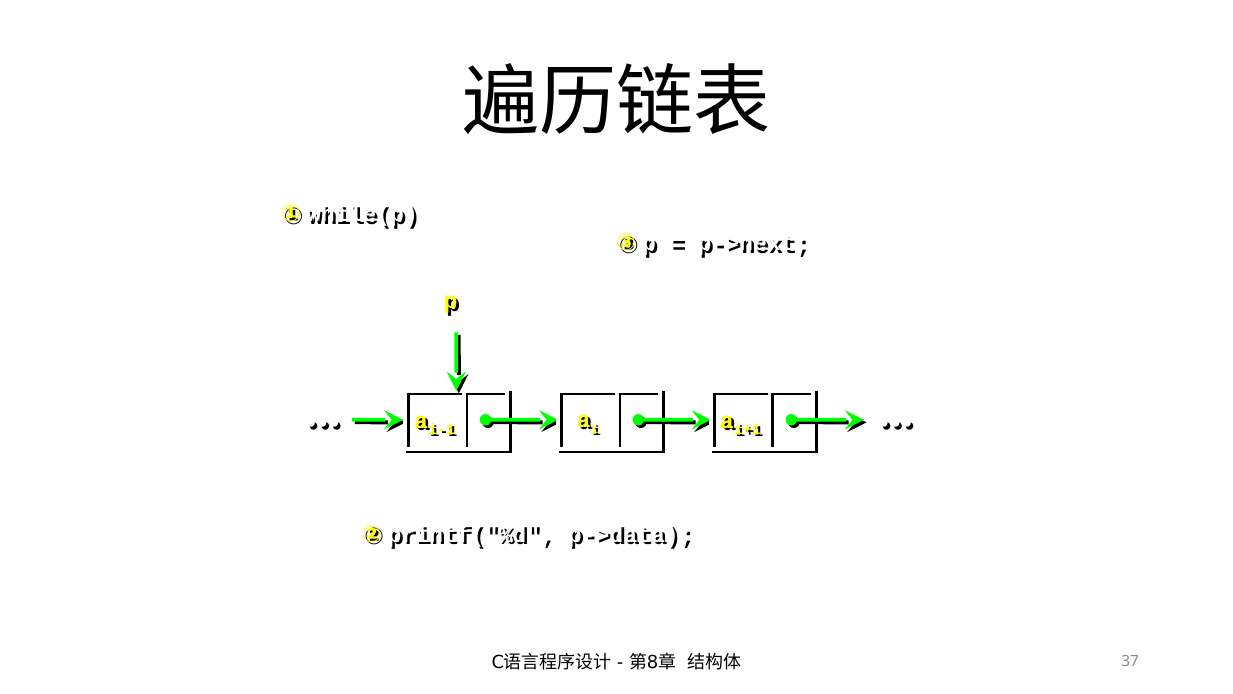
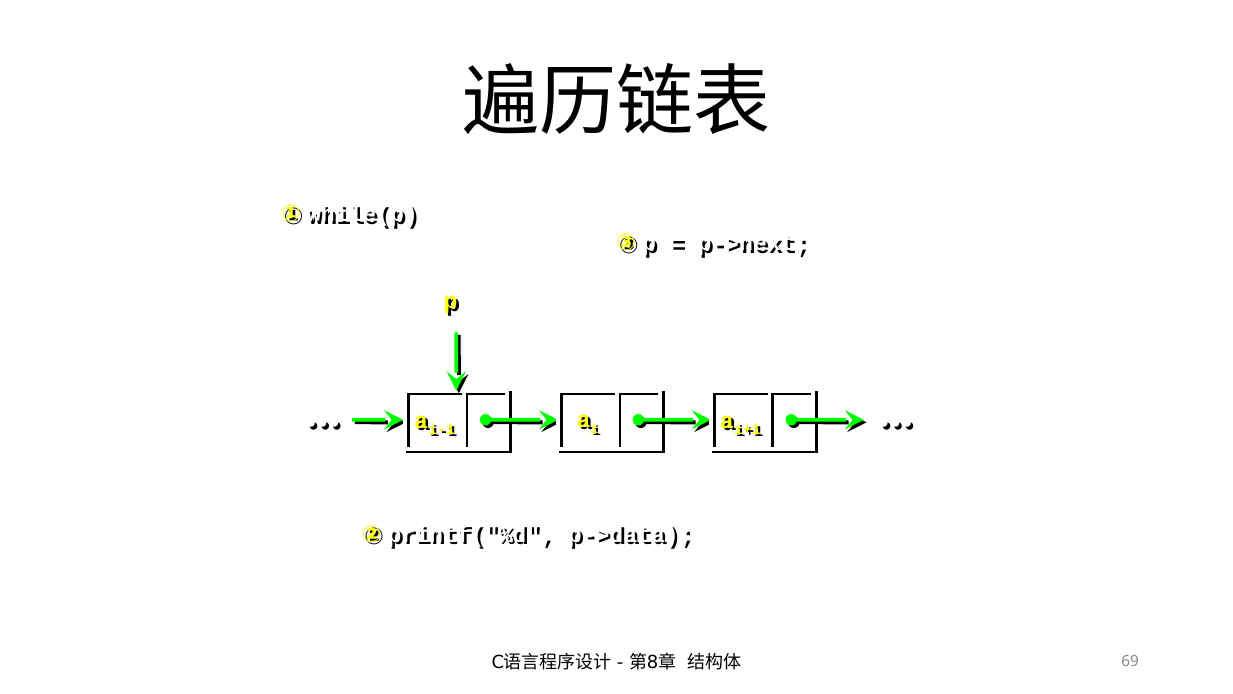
37: 37 -> 69 (1130, 661)
